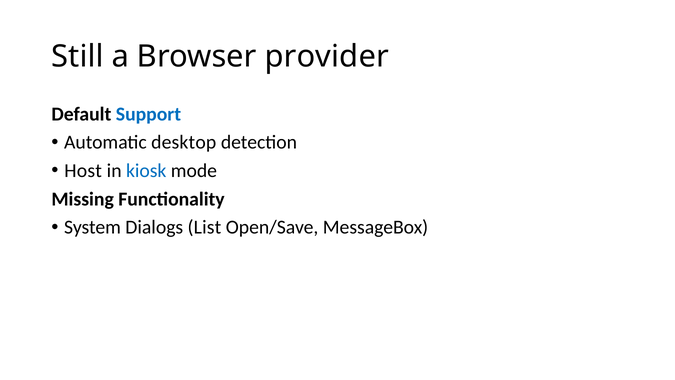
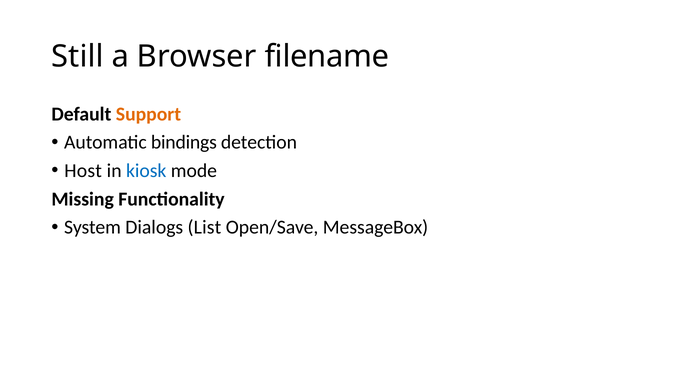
provider: provider -> filename (327, 57)
Support colour: blue -> orange (148, 114)
desktop: desktop -> bindings (184, 142)
